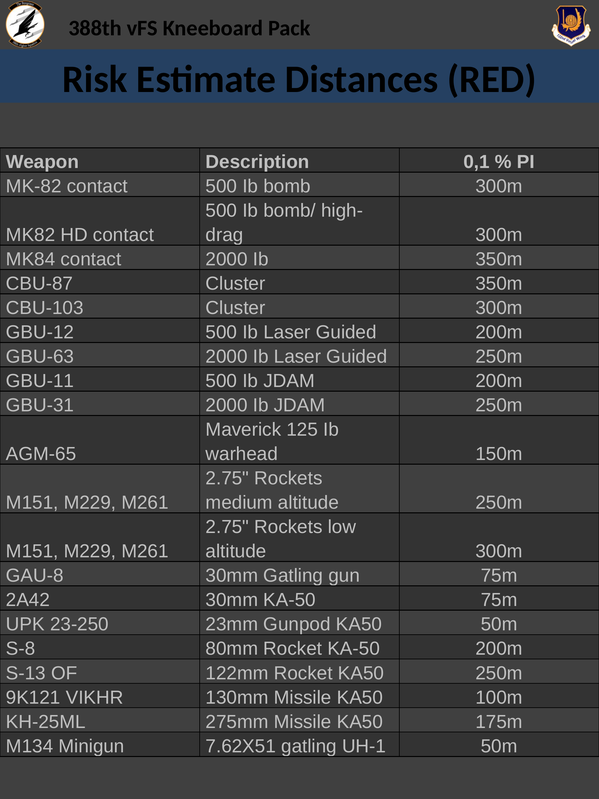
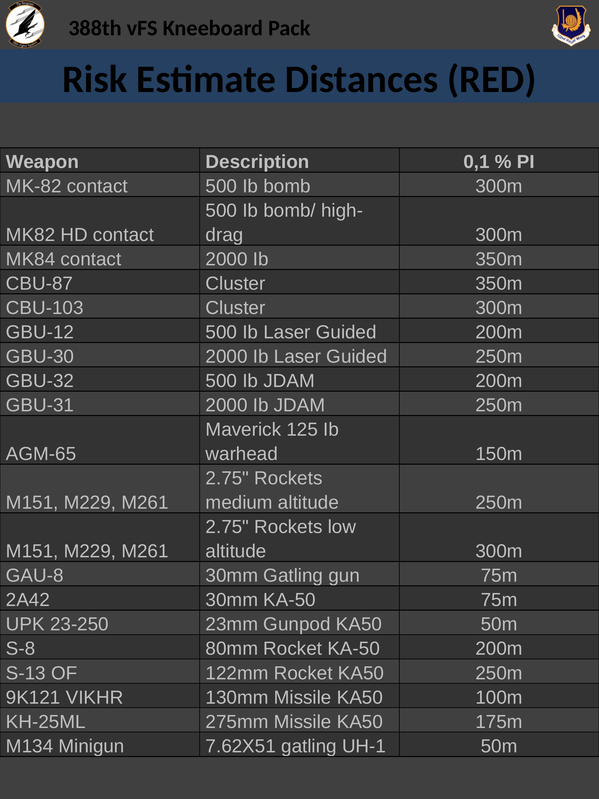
GBU-63: GBU-63 -> GBU-30 (40, 357)
GBU-11: GBU-11 -> GBU-32 (40, 381)
